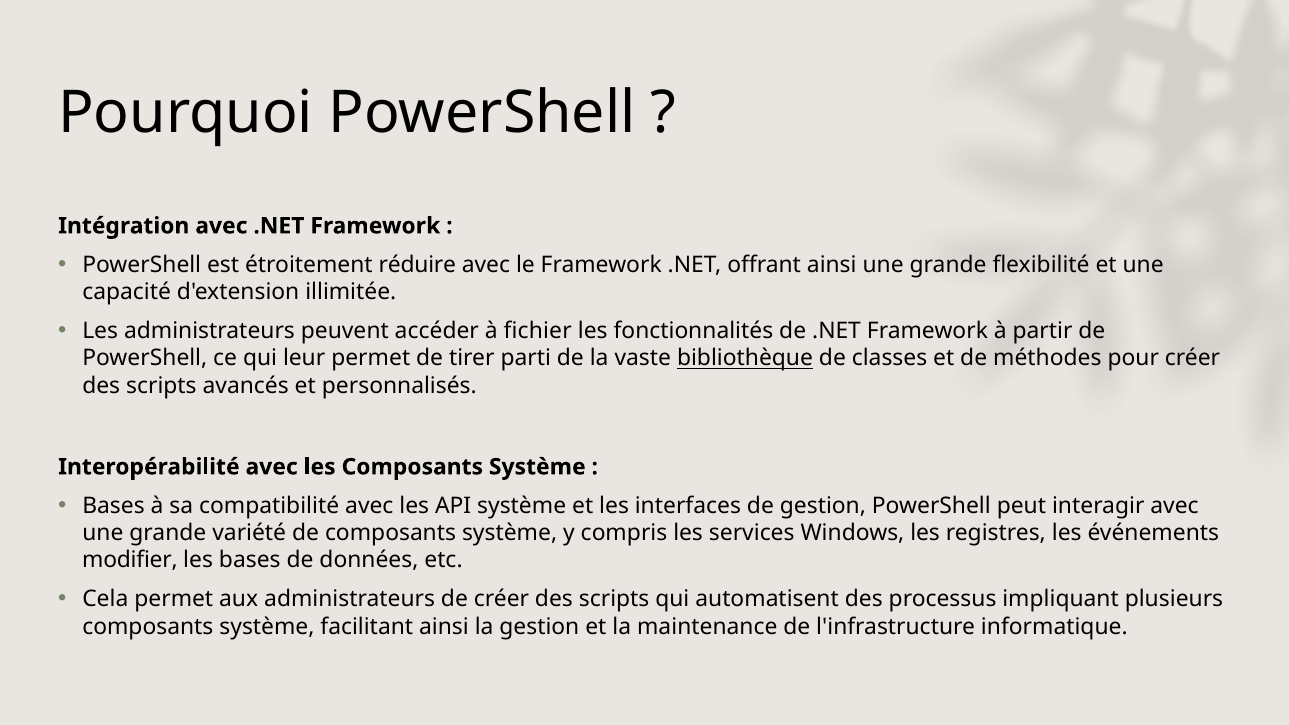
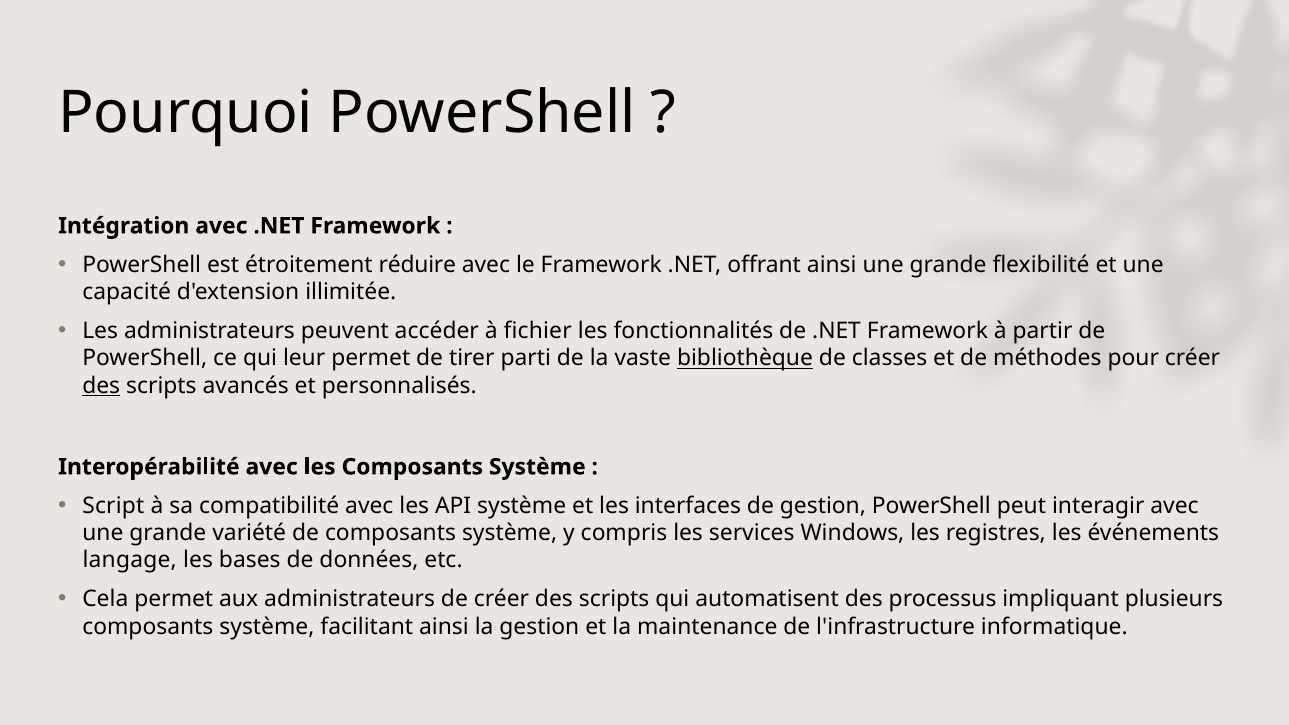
des underline: none -> present (101, 386)
Bases: Bases -> Script (113, 506)
modifier: modifier -> langage (130, 560)
